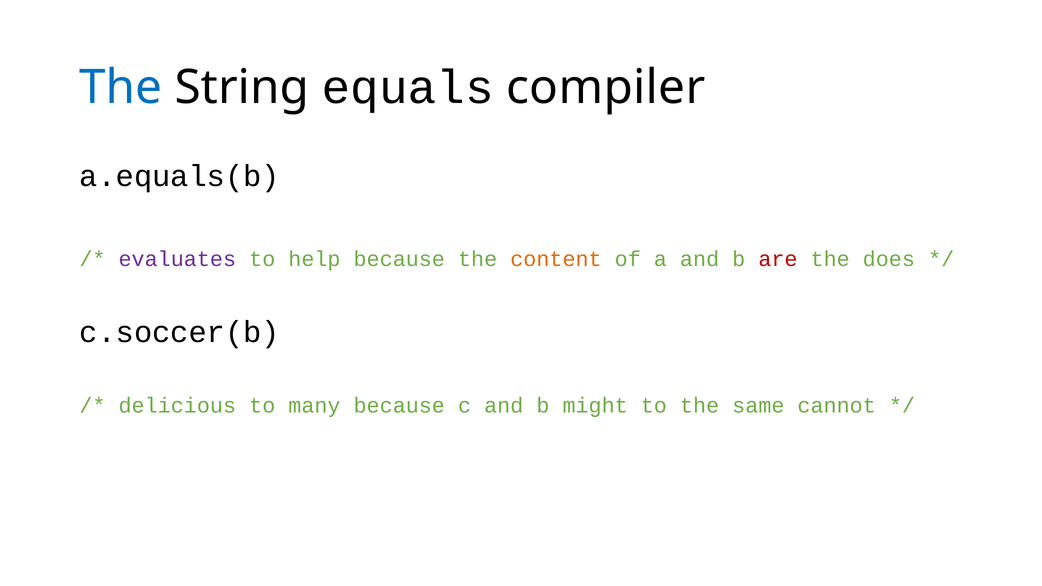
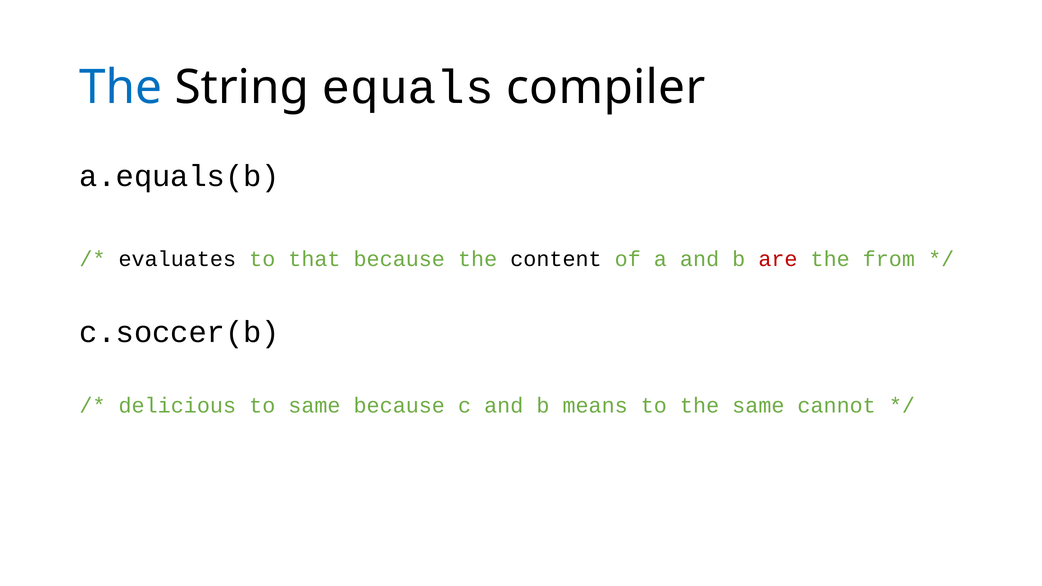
evaluates colour: purple -> black (177, 259)
help: help -> that (314, 259)
content colour: orange -> black (556, 259)
does: does -> from (889, 259)
to many: many -> same (314, 406)
might: might -> means (595, 406)
